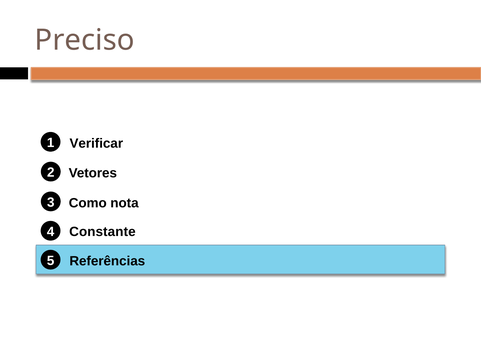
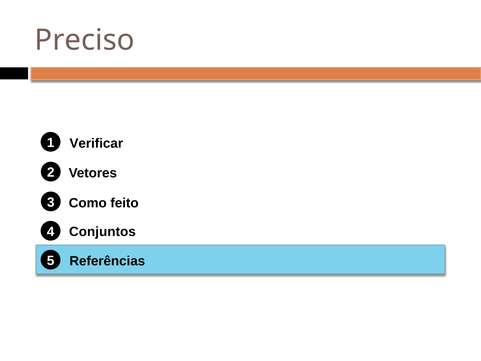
nota: nota -> feito (124, 203)
Constante: Constante -> Conjuntos (102, 232)
